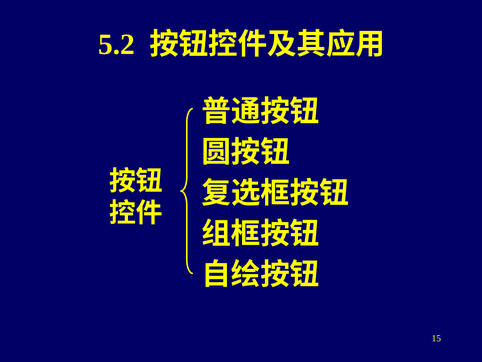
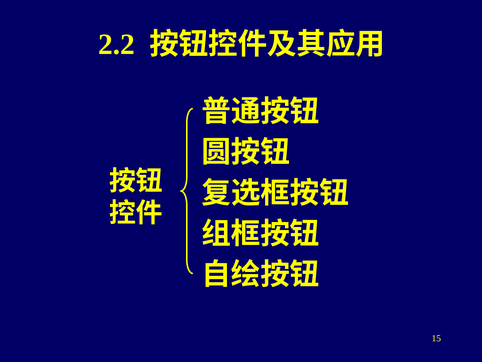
5.2: 5.2 -> 2.2 (117, 44)
